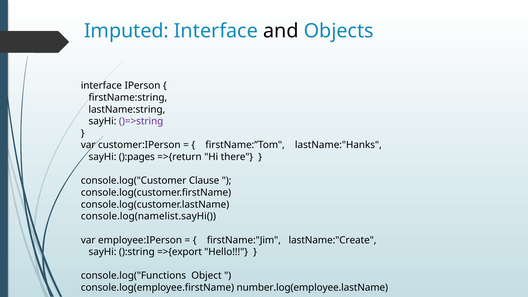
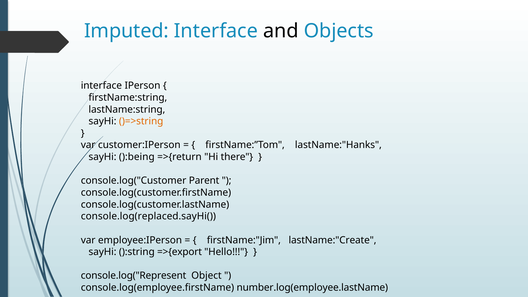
)=>string colour: purple -> orange (141, 121)
):pages: ):pages -> ):being (137, 157)
Clause: Clause -> Parent (204, 181)
console.log(namelist.sayHi(: console.log(namelist.sayHi( -> console.log(replaced.sayHi( (148, 216)
console.log("Functions: console.log("Functions -> console.log("Represent (134, 276)
